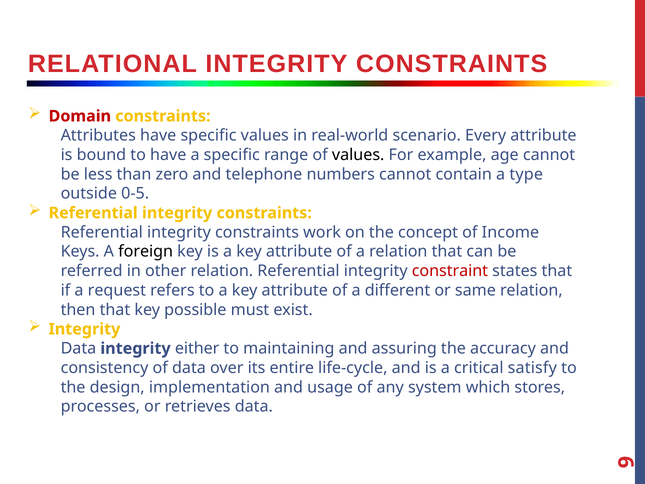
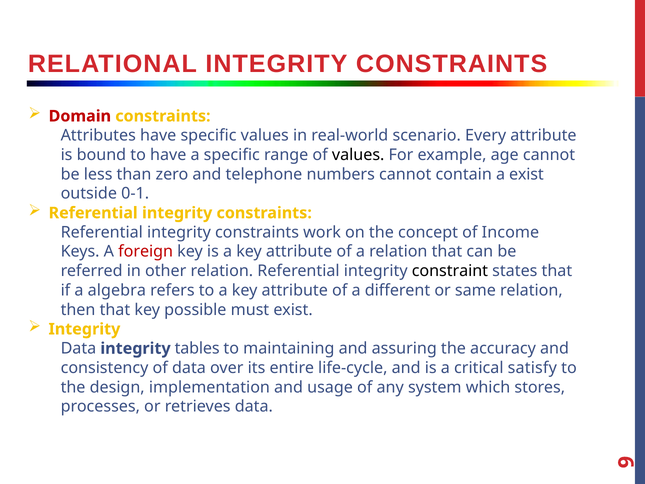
a type: type -> exist (526, 174)
0-5: 0-5 -> 0-1 (135, 193)
foreign colour: black -> red (146, 252)
constraint colour: red -> black (450, 271)
request: request -> algebra (117, 290)
either: either -> tables (197, 348)
